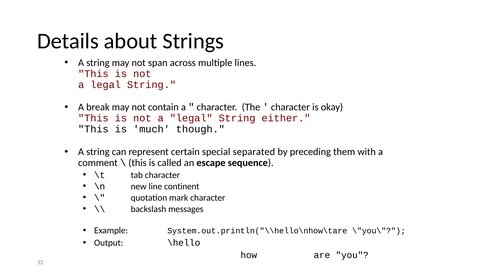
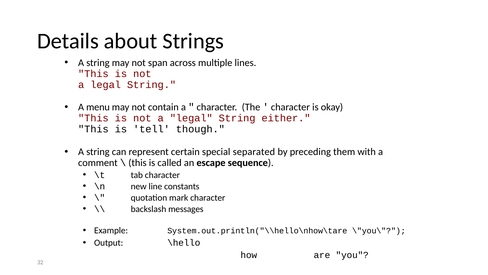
break: break -> menu (98, 107)
much: much -> tell (151, 129)
continent: continent -> constants (182, 186)
